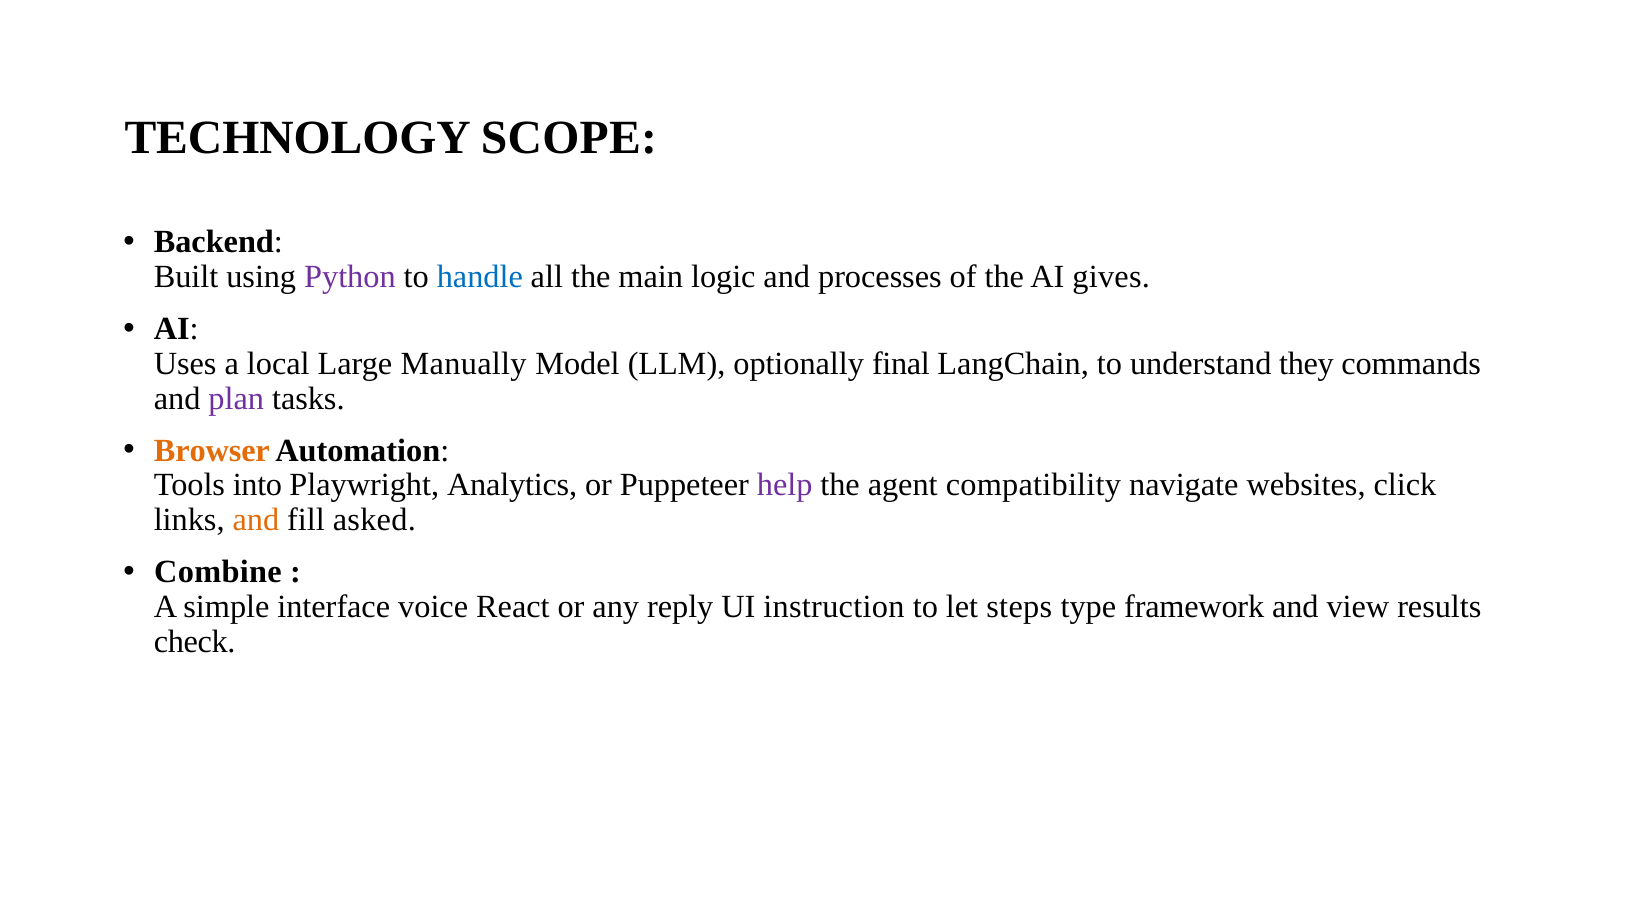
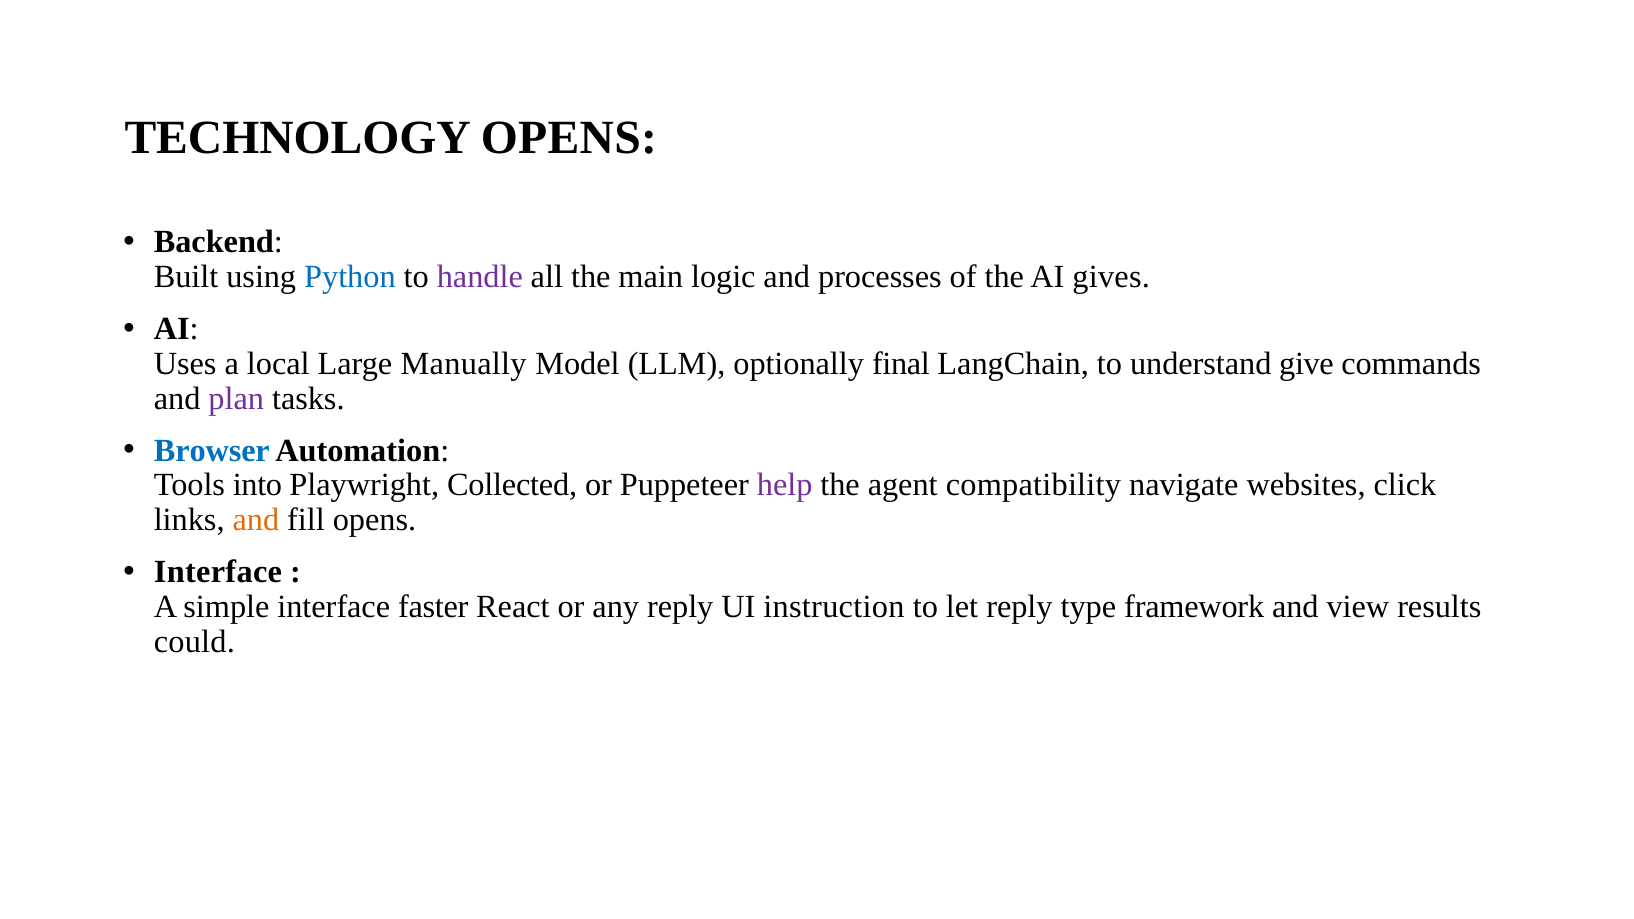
TECHNOLOGY SCOPE: SCOPE -> OPENS (569, 137)
Python colour: purple -> blue (350, 277)
handle colour: blue -> purple (480, 277)
they: they -> give (1306, 364)
Browser colour: orange -> blue (212, 450)
Analytics: Analytics -> Collected (512, 485)
fill asked: asked -> opens (374, 520)
Combine: Combine -> Interface (218, 572)
voice: voice -> faster (433, 607)
let steps: steps -> reply (1019, 607)
check: check -> could (194, 642)
